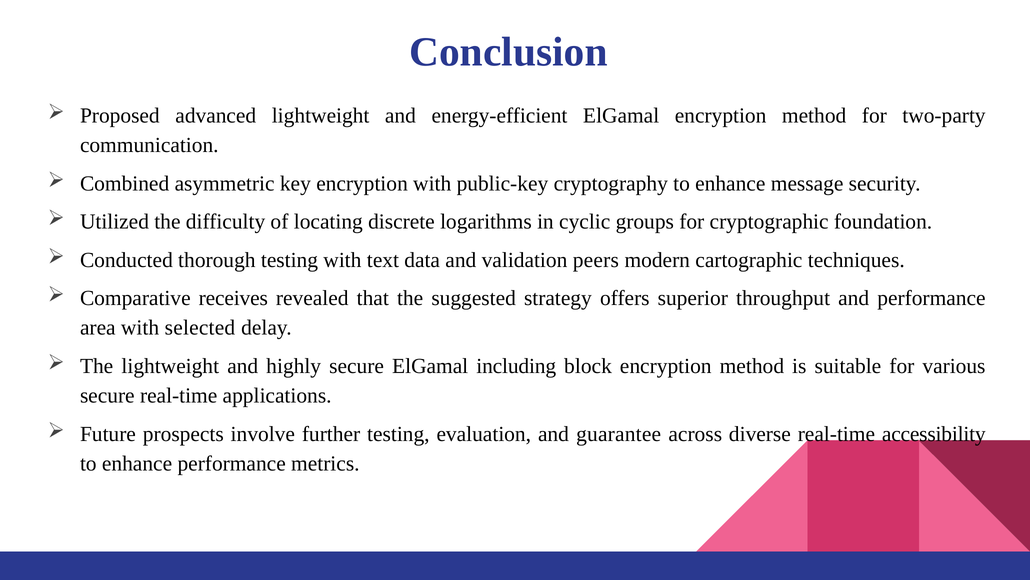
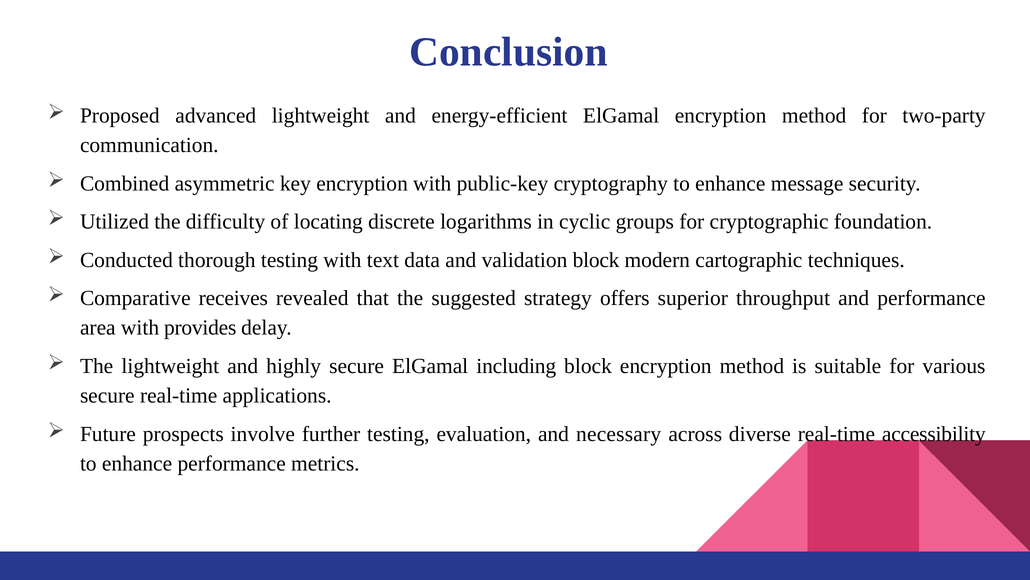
validation peers: peers -> block (596, 260)
selected: selected -> provides (200, 328)
guarantee: guarantee -> necessary (619, 434)
